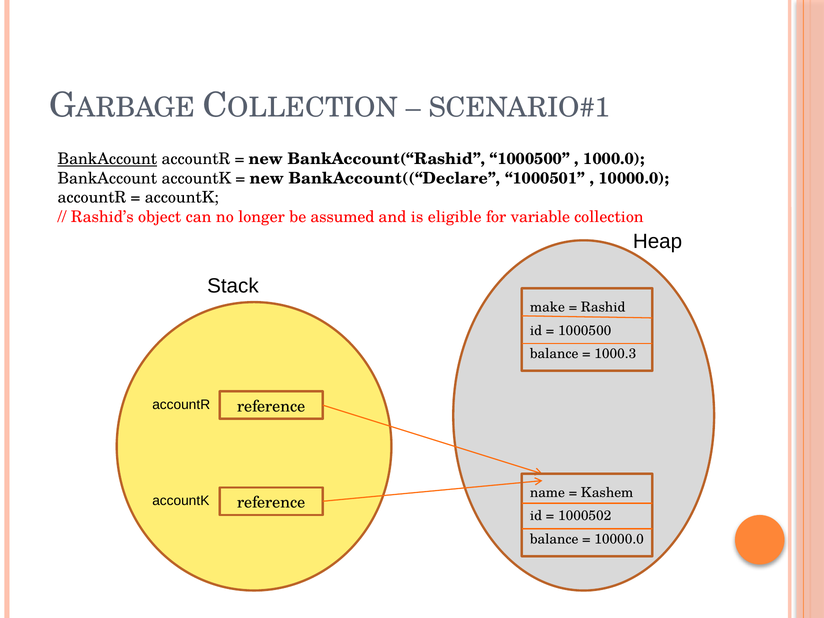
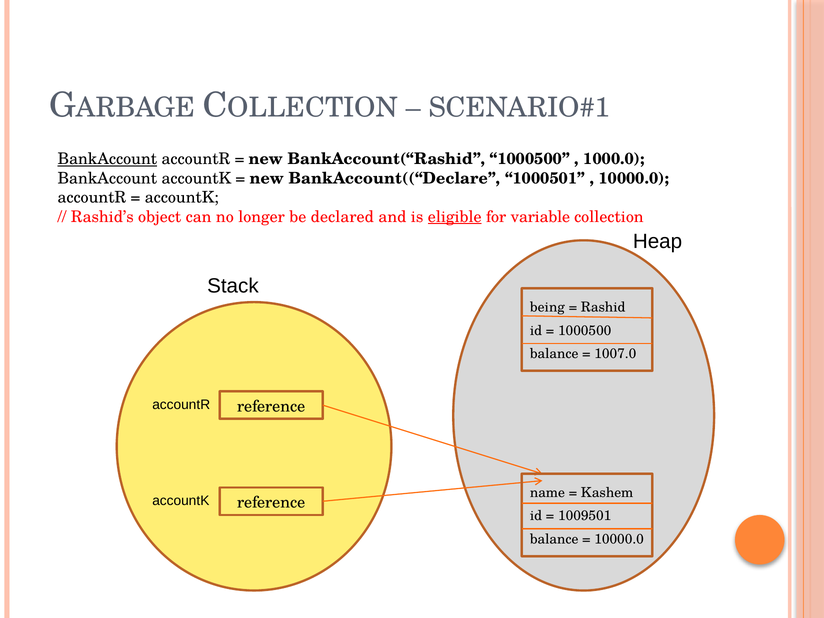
assumed: assumed -> declared (342, 217)
eligible underline: none -> present (455, 217)
make: make -> being (547, 307)
1000.3: 1000.3 -> 1007.0 (615, 354)
1000502: 1000502 -> 1009501 (585, 516)
